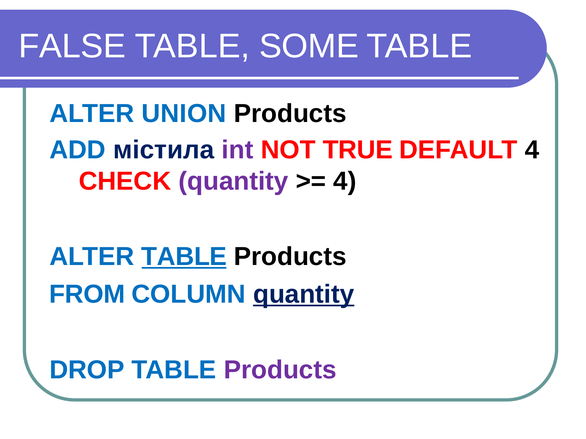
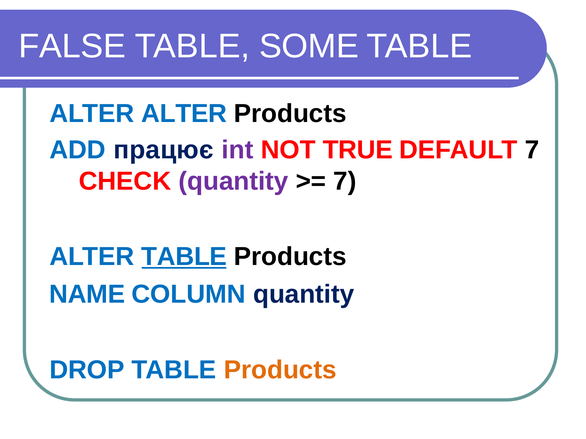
ALTER UNION: UNION -> ALTER (184, 114)
містила: містила -> працює (164, 150)
DEFAULT 4: 4 -> 7 (532, 150)
4: 4 -> 7 (345, 181)
FROM: FROM -> NAME (87, 295)
quantity underline: present -> none (304, 295)
Products colour: purple -> orange (280, 370)
